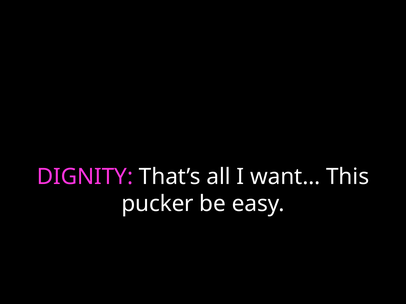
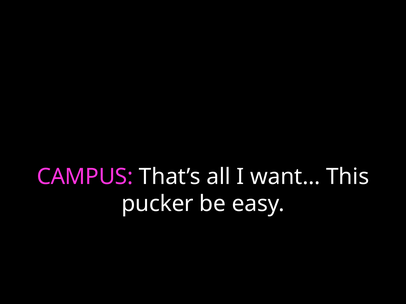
DIGNITY: DIGNITY -> CAMPUS (85, 177)
